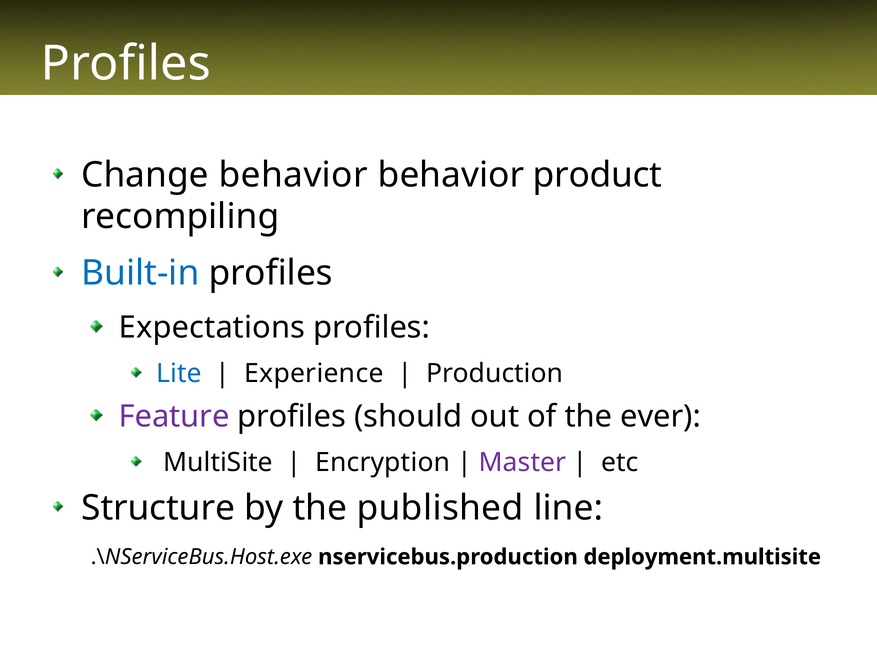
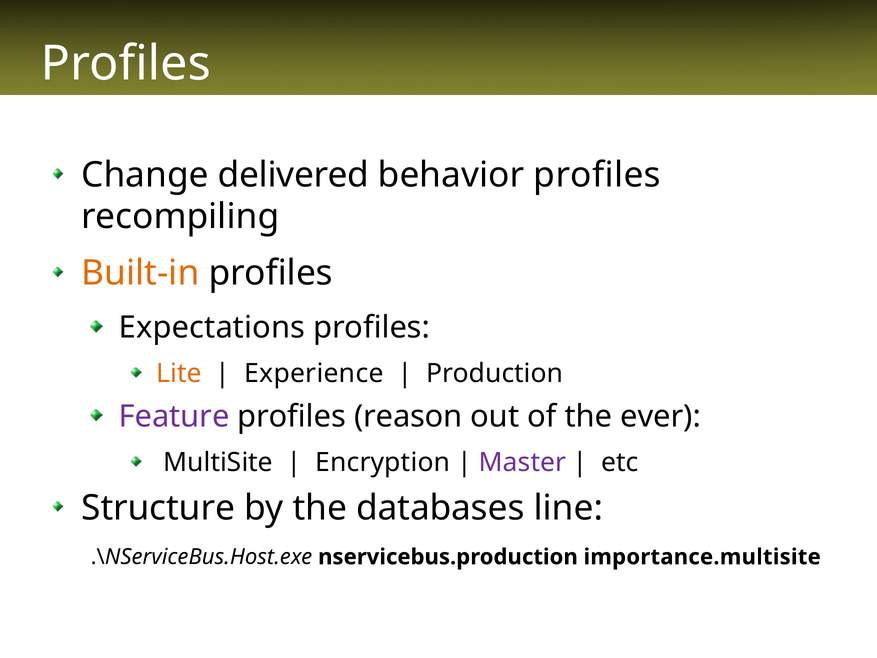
Change behavior: behavior -> delivered (294, 175)
behavior product: product -> profiles (597, 175)
Built-in colour: blue -> orange (140, 273)
Lite colour: blue -> orange (179, 373)
should: should -> reason (408, 416)
published: published -> databases (440, 508)
deployment.multisite: deployment.multisite -> importance.multisite (702, 557)
